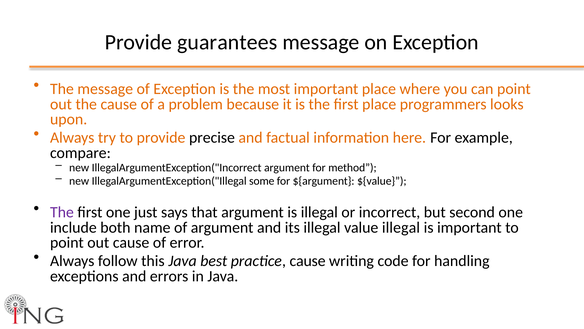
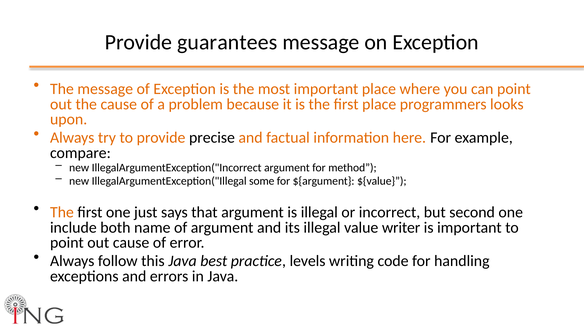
The colour: purple -> orange (62, 212)
value illegal: illegal -> writer (401, 227)
practice cause: cause -> levels (308, 261)
